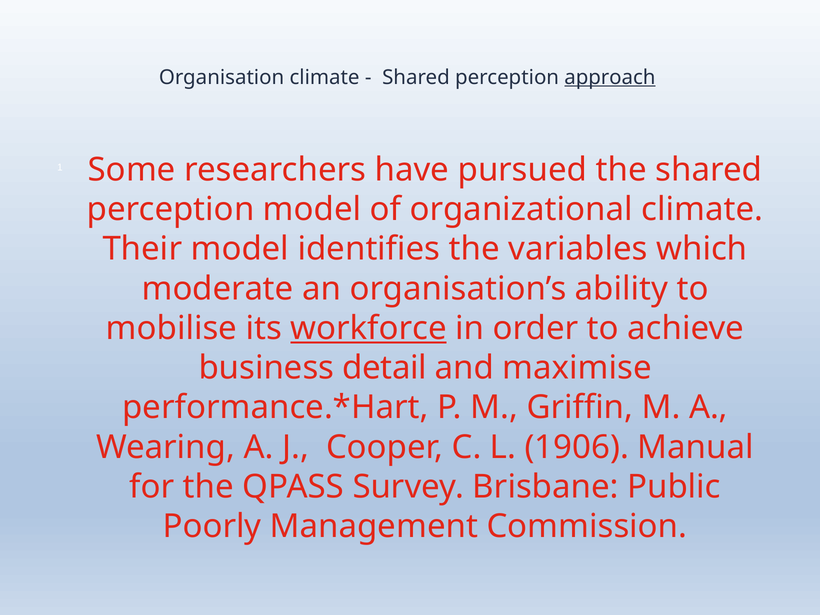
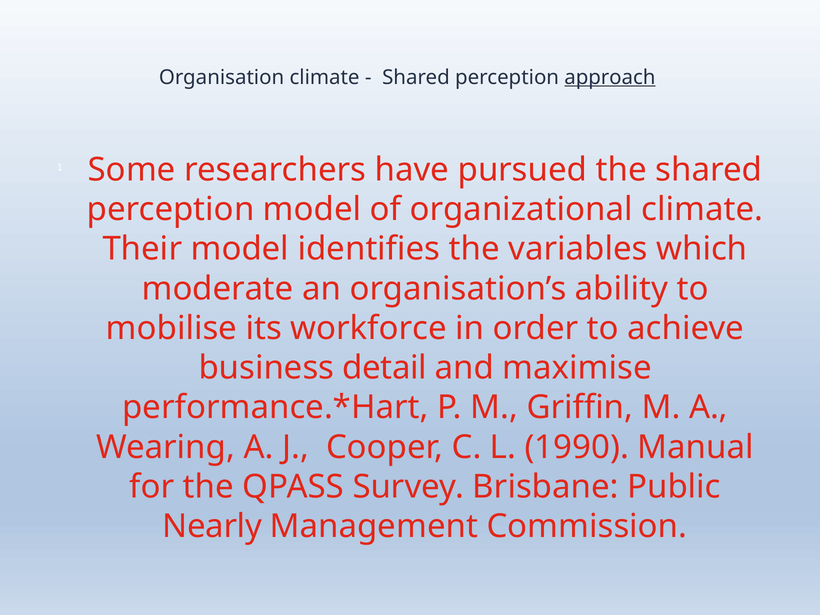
workforce underline: present -> none (369, 328)
1906: 1906 -> 1990 (577, 447)
Poorly: Poorly -> Nearly (212, 527)
